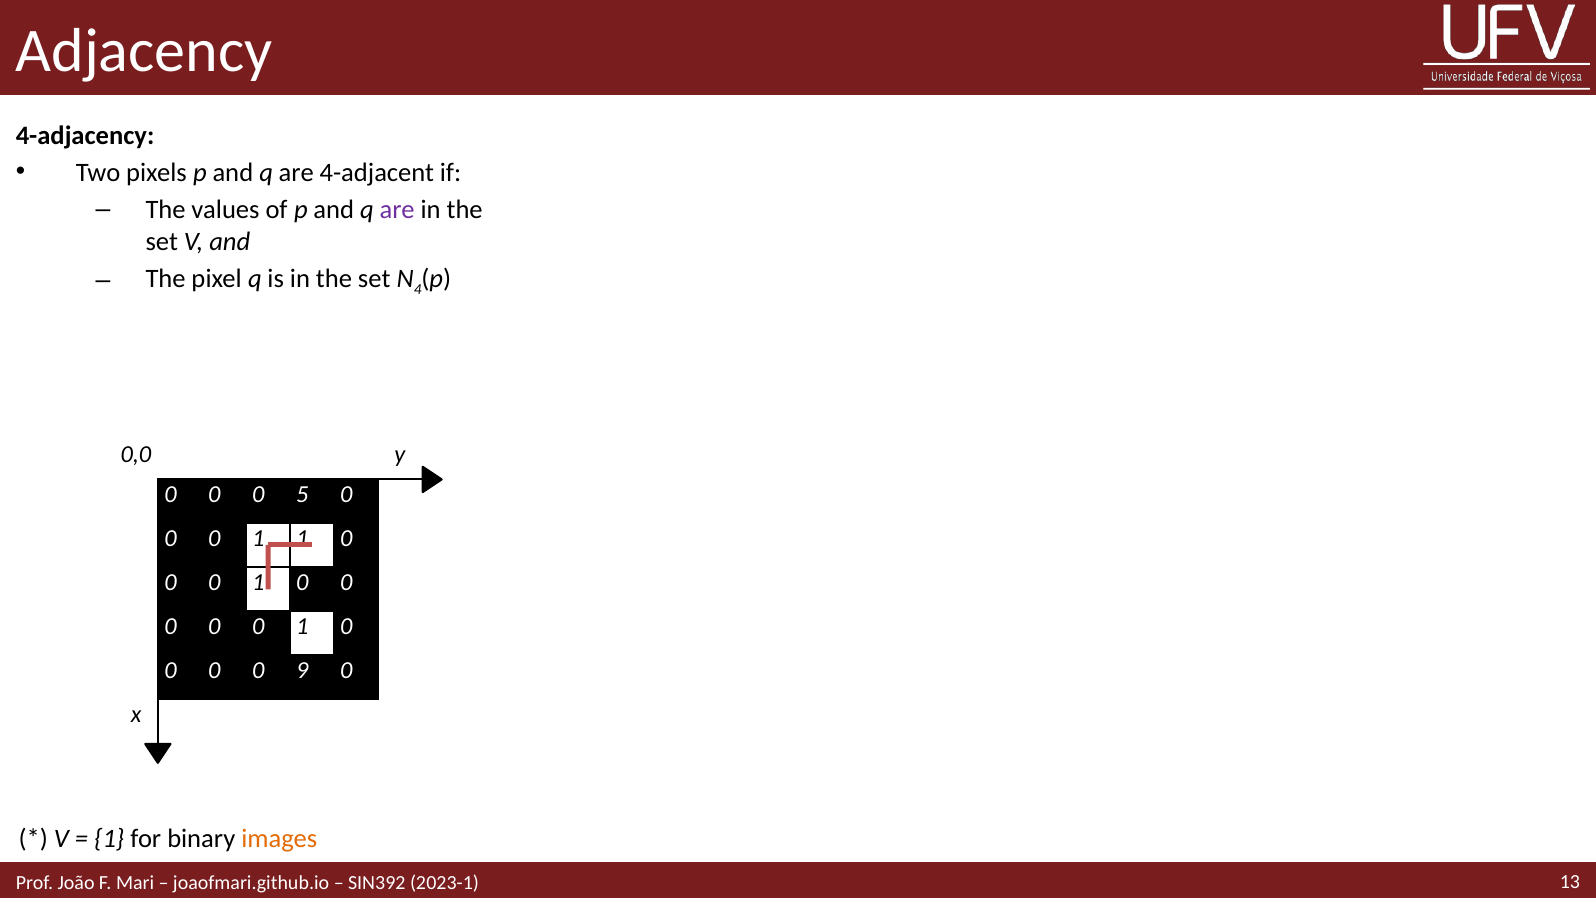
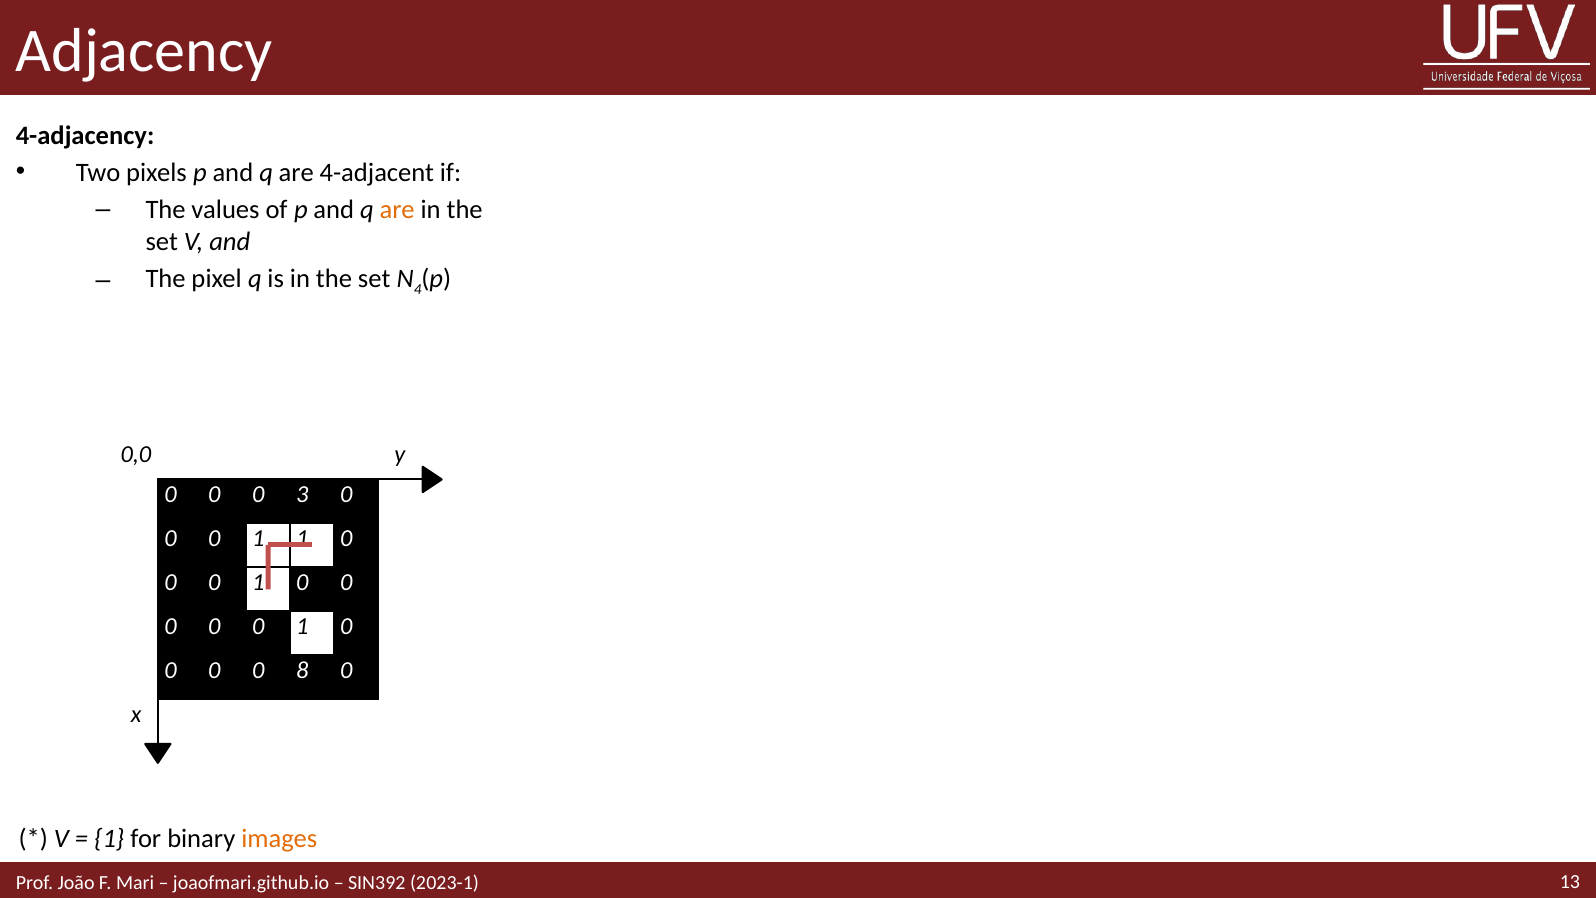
are colour: purple -> orange (397, 210)
5: 5 -> 3 (302, 495)
9: 9 -> 8 (302, 671)
